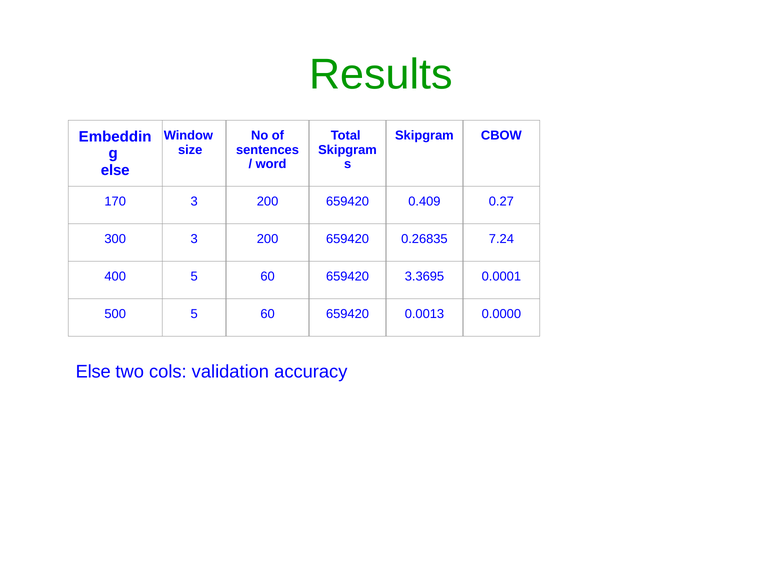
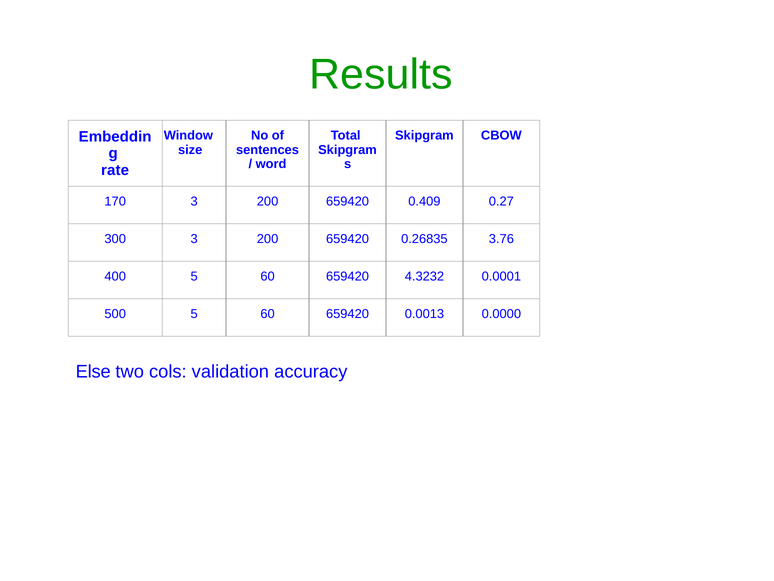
else: else -> rate (115, 170)
7.24: 7.24 -> 3.76 (501, 239)
3.3695: 3.3695 -> 4.3232 (424, 276)
